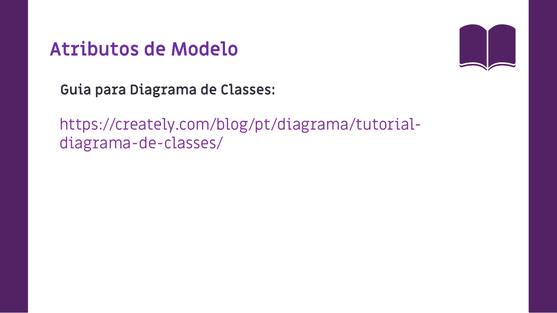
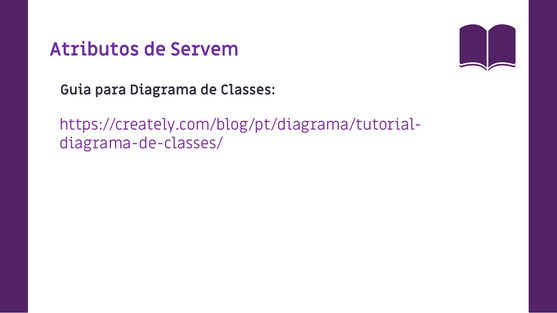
Modelo: Modelo -> Servem (205, 49)
